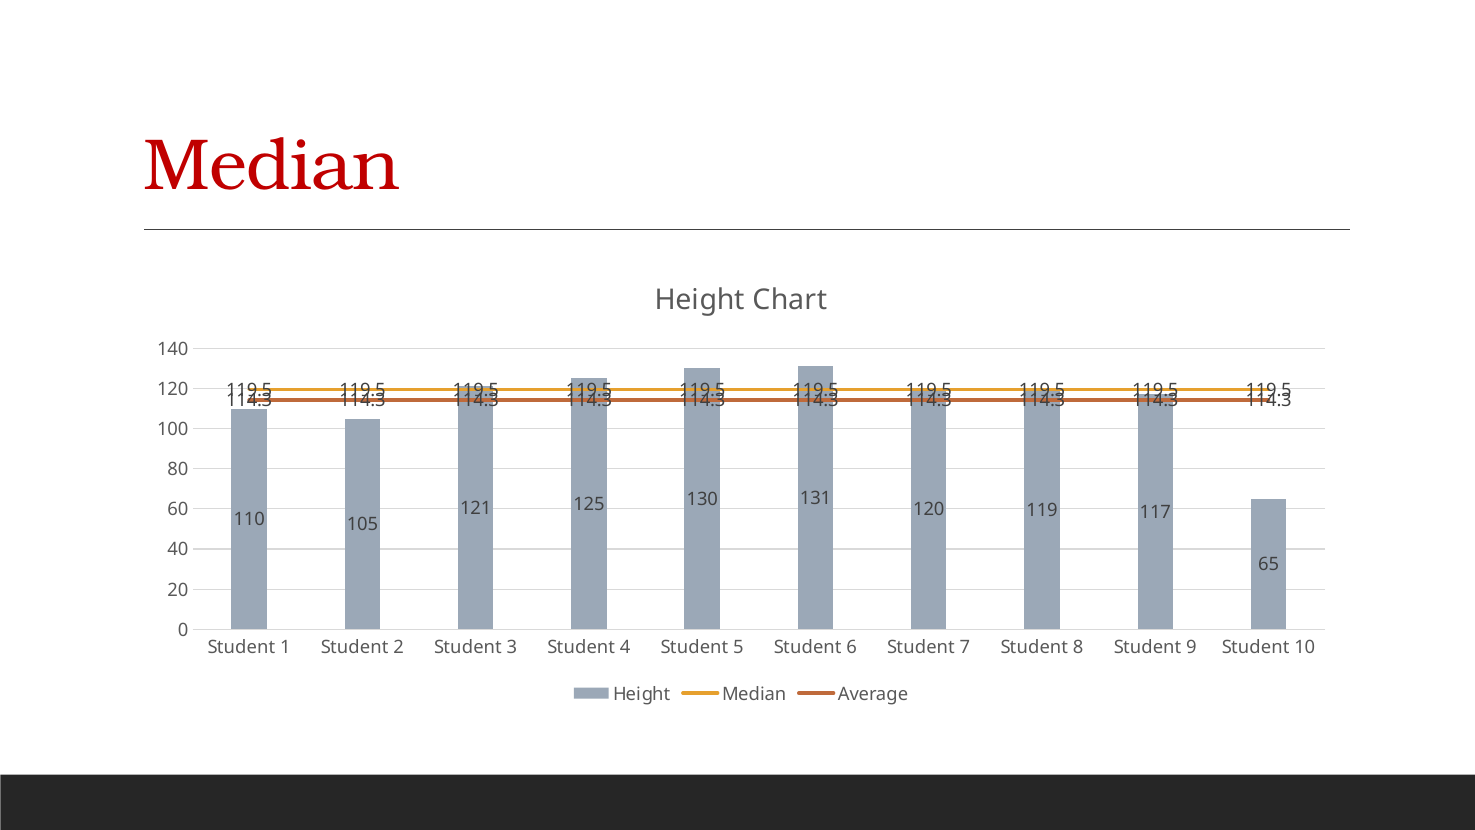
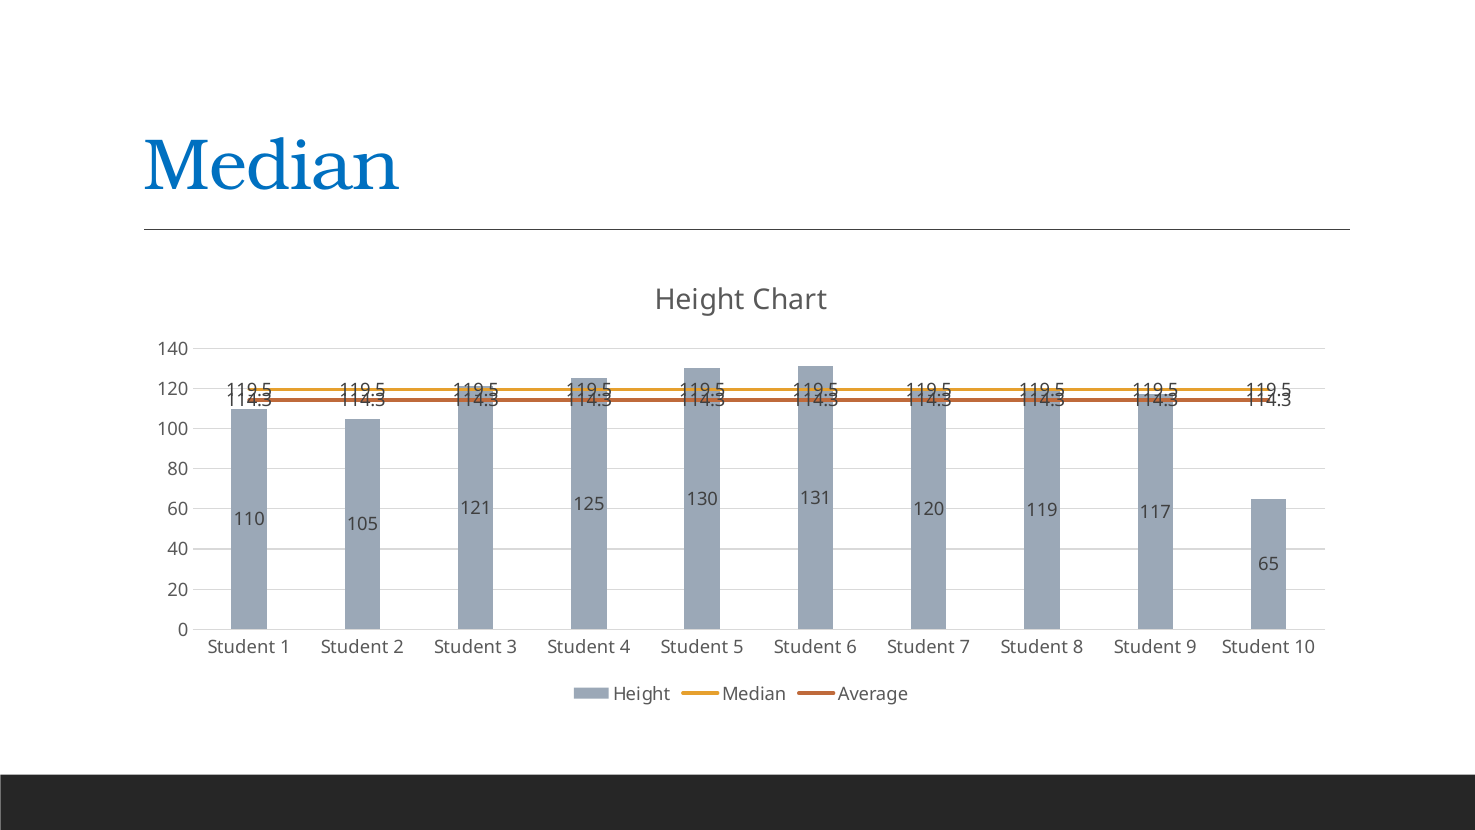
Median colour: red -> blue (272, 165)
